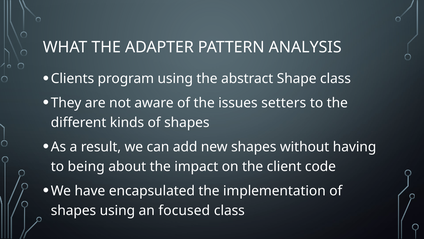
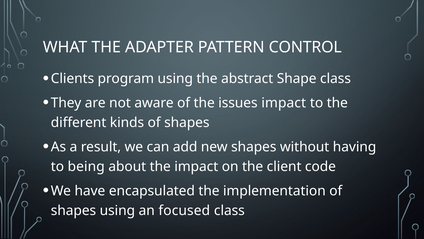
ANALYSIS: ANALYSIS -> CONTROL (305, 47)
issues setters: setters -> impact (284, 103)
